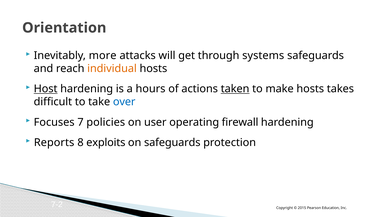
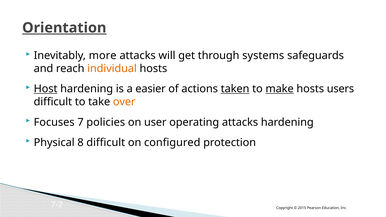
Orientation underline: none -> present (64, 28)
hours: hours -> easier (151, 89)
make underline: none -> present (280, 89)
takes: takes -> users (340, 89)
over colour: blue -> orange (124, 102)
operating firewall: firewall -> attacks (240, 122)
Reports: Reports -> Physical (54, 143)
8 exploits: exploits -> difficult (106, 143)
on safeguards: safeguards -> configured (172, 143)
